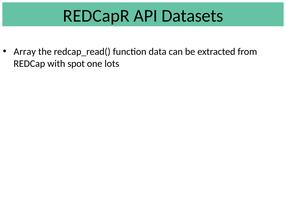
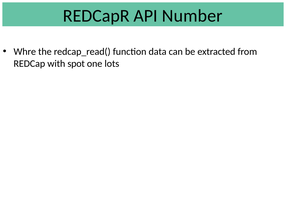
Datasets: Datasets -> Number (192, 16)
Array: Array -> Whre (25, 52)
